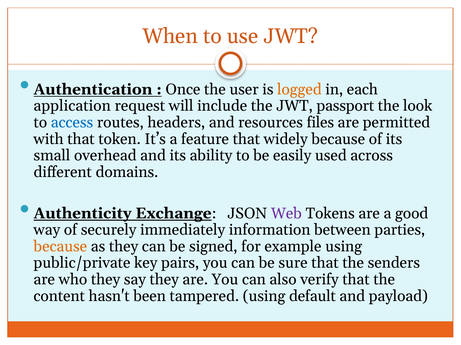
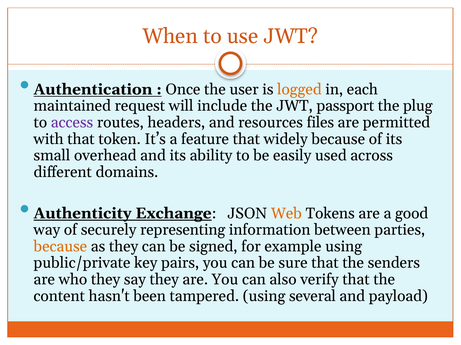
application: application -> maintained (72, 106)
look: look -> plug (418, 106)
access colour: blue -> purple (72, 123)
Web colour: purple -> orange (286, 214)
immediately: immediately -> representing (183, 230)
default: default -> several (312, 297)
